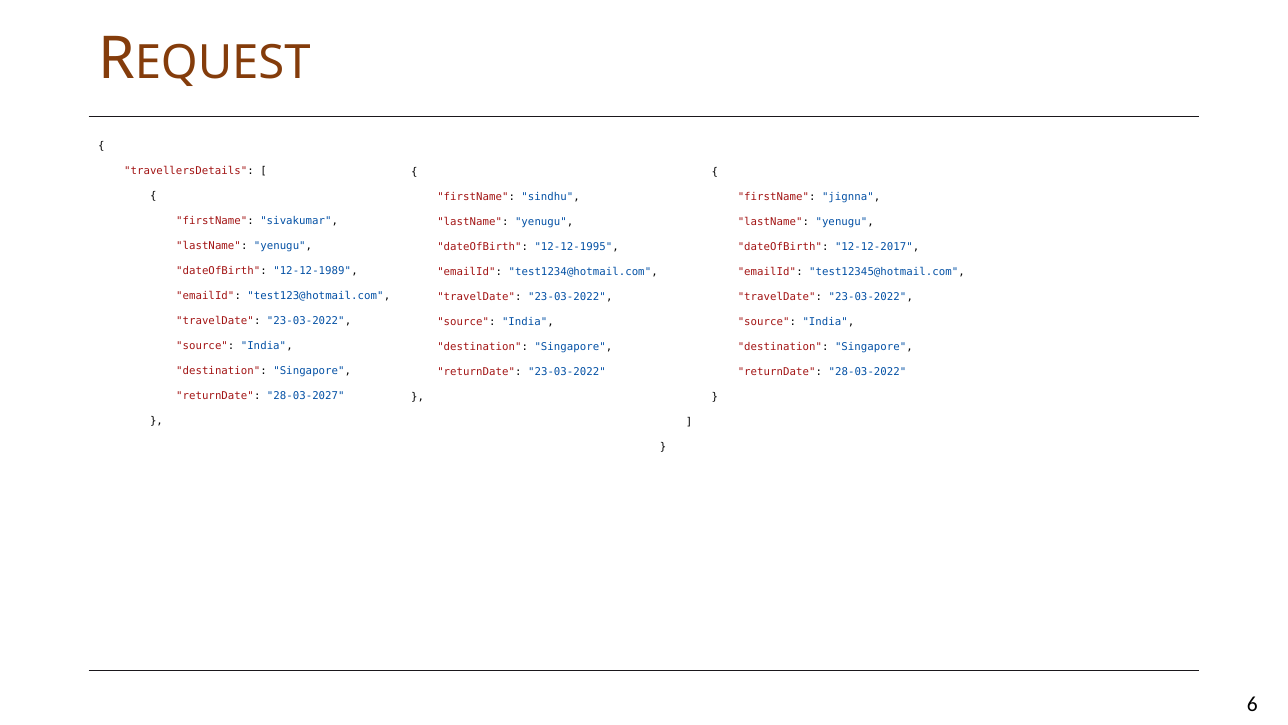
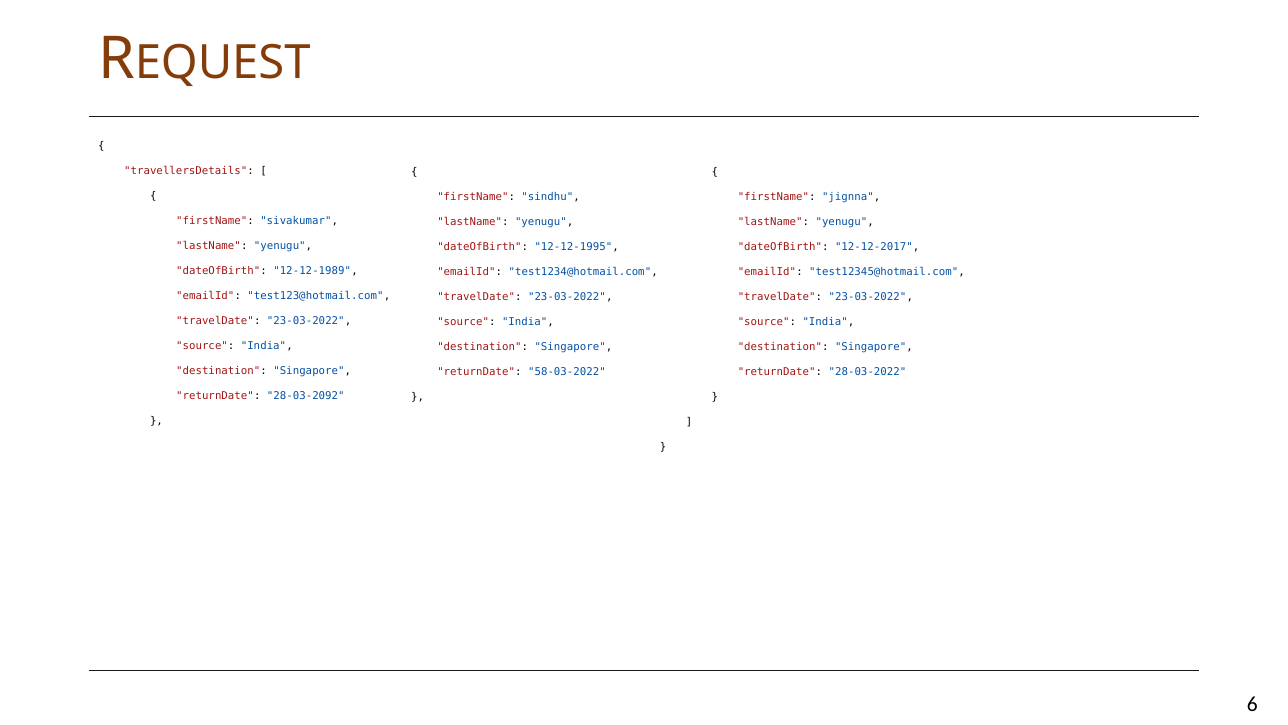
returnDate 23-03-2022: 23-03-2022 -> 58-03-2022 (567, 372)
28-03-2027: 28-03-2027 -> 28-03-2092 (306, 396)
